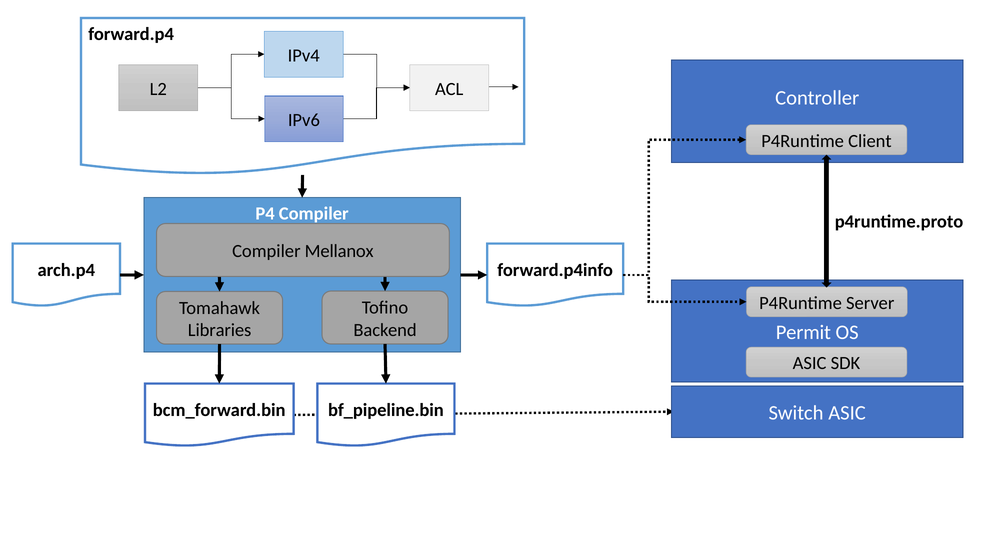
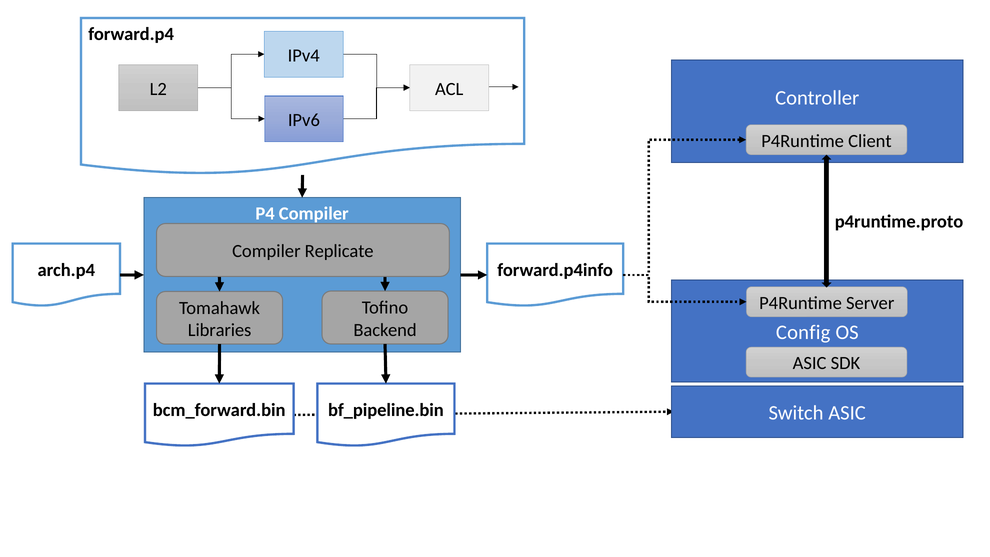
Mellanox: Mellanox -> Replicate (339, 251)
Permit: Permit -> Config (803, 332)
